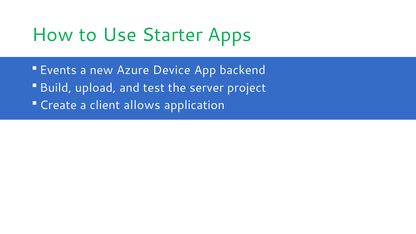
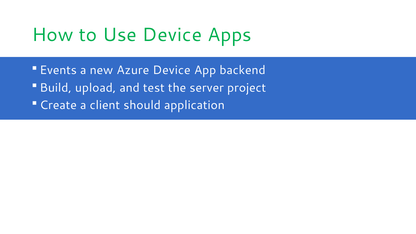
Use Starter: Starter -> Device (172, 35)
allows: allows -> should (142, 105)
